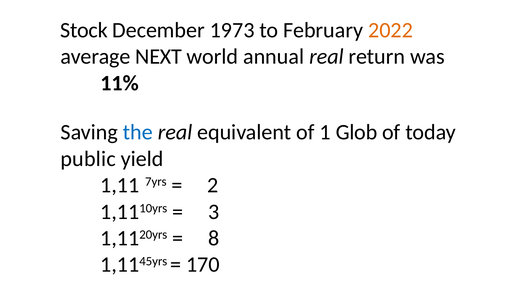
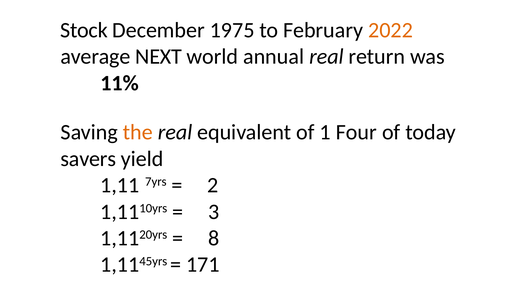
1973: 1973 -> 1975 (232, 30)
the colour: blue -> orange (138, 132)
Glob: Glob -> Four (356, 132)
public: public -> savers (88, 159)
170: 170 -> 171 (203, 265)
